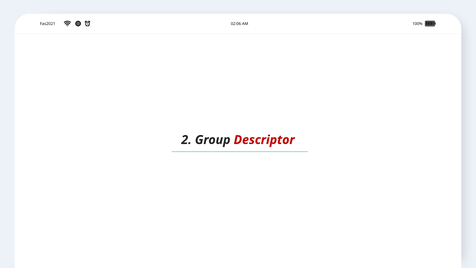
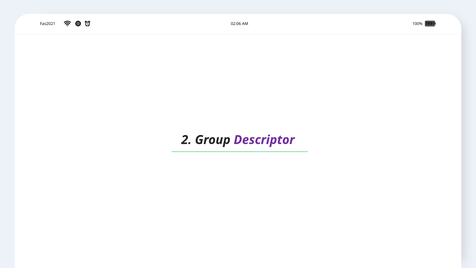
Descriptor colour: red -> purple (264, 140)
